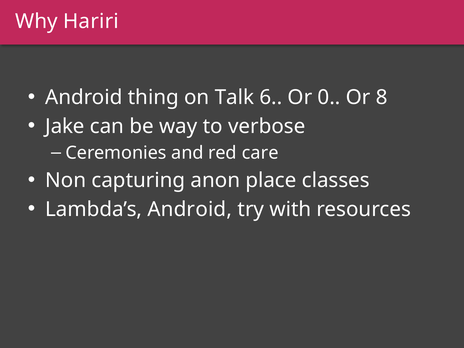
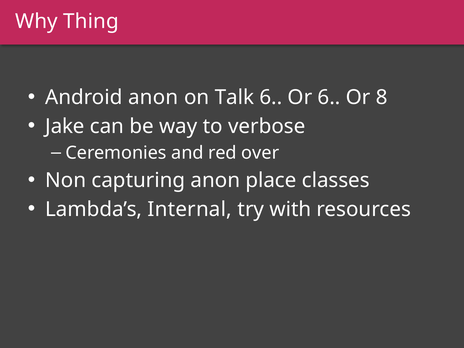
Hariri: Hariri -> Thing (91, 21)
Android thing: thing -> anon (153, 97)
Or 0: 0 -> 6 (329, 97)
care: care -> over (260, 153)
Lambda’s Android: Android -> Internal (190, 209)
